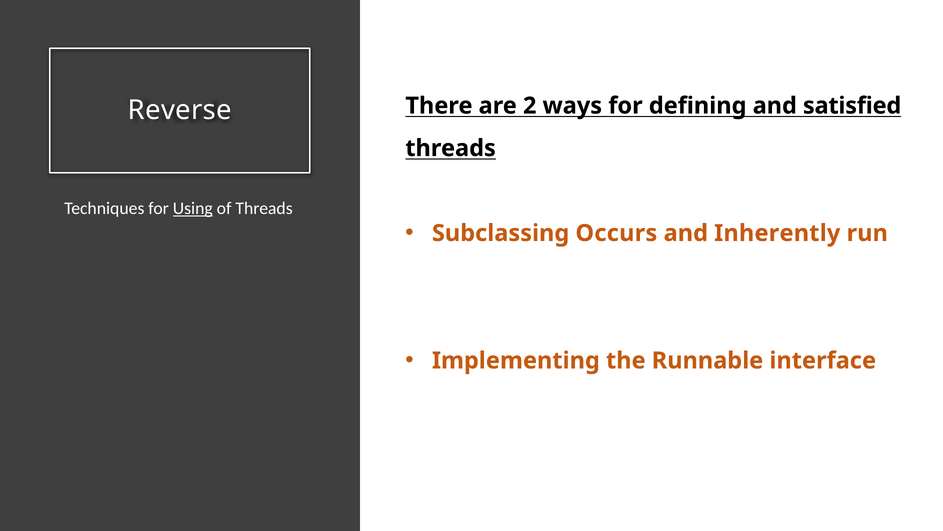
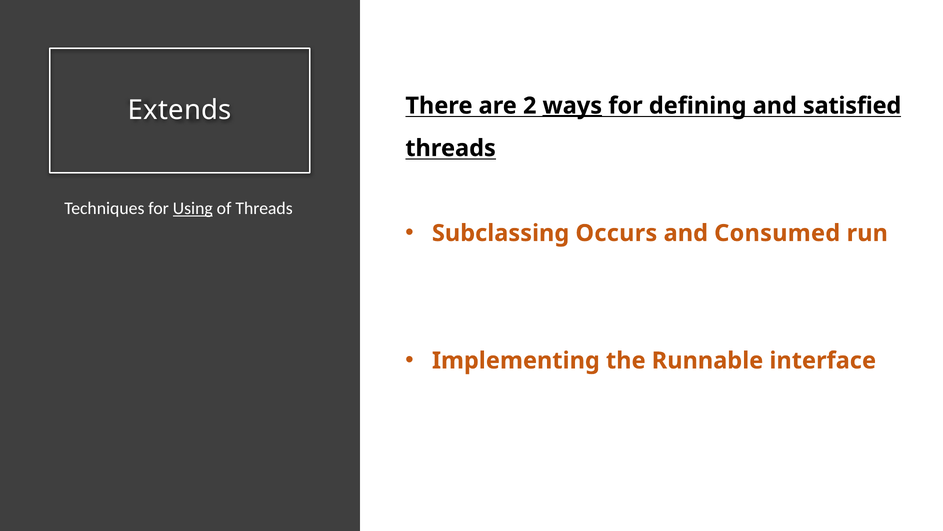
ways underline: none -> present (572, 106)
Reverse: Reverse -> Extends (180, 110)
Inherently: Inherently -> Consumed (777, 233)
